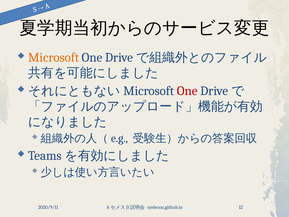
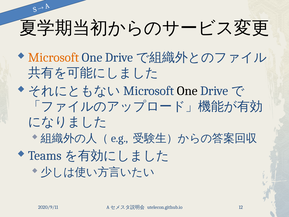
One colour: red -> black (187, 91)
